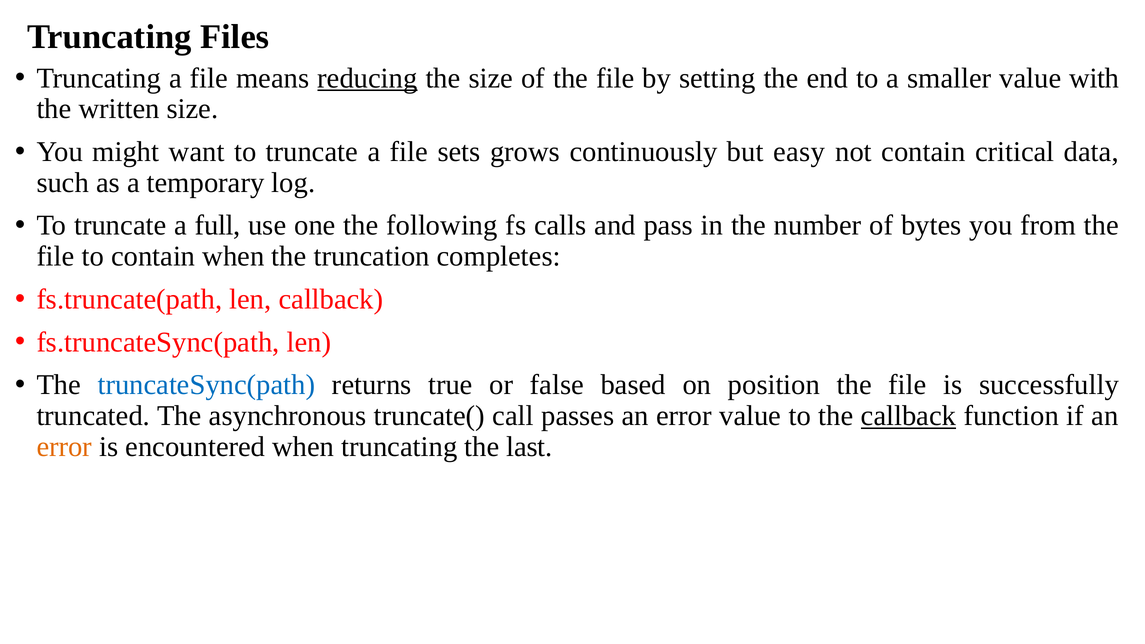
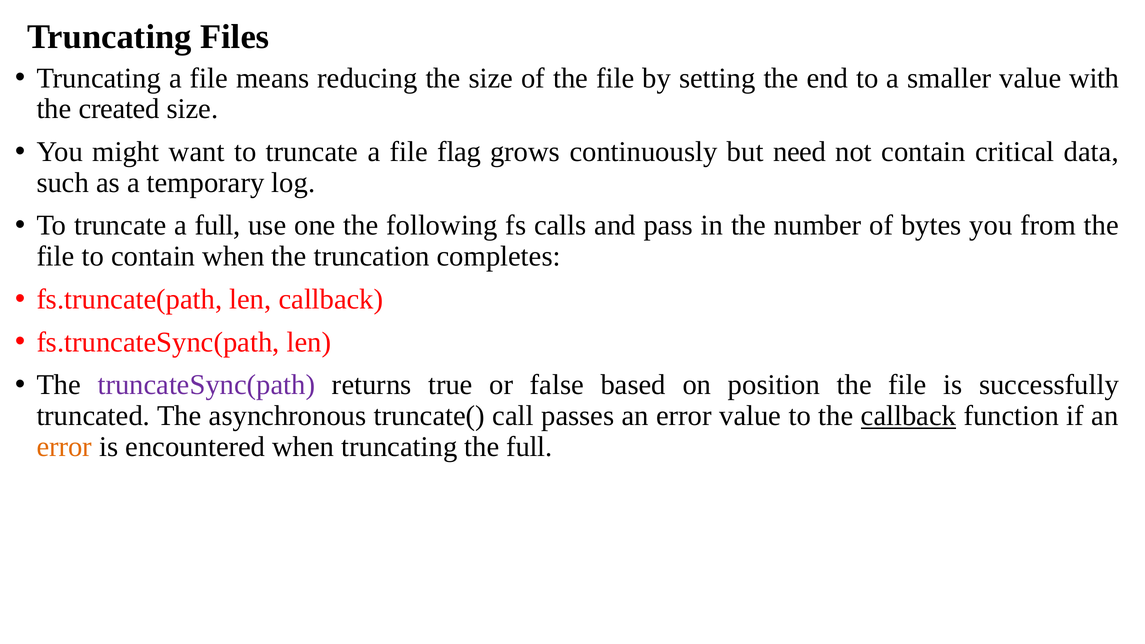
reducing underline: present -> none (367, 78)
written: written -> created (119, 109)
sets: sets -> flag (459, 152)
easy: easy -> need (800, 152)
truncateSync(path colour: blue -> purple (206, 385)
the last: last -> full (529, 447)
